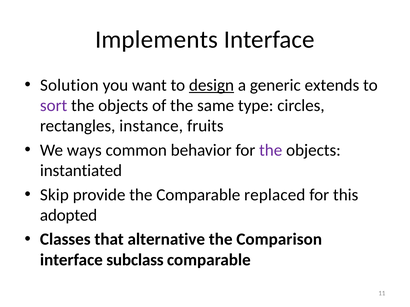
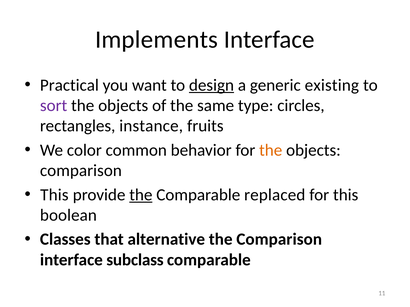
Solution: Solution -> Practical (69, 85)
extends: extends -> existing (332, 85)
ways: ways -> color (84, 150)
the colour: purple -> orange (271, 150)
instantiated: instantiated -> comparison (81, 171)
Skip: Skip -> This (54, 195)
the underline: none -> present (141, 195)
adopted: adopted -> boolean (68, 216)
